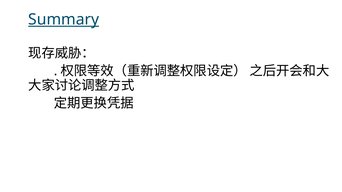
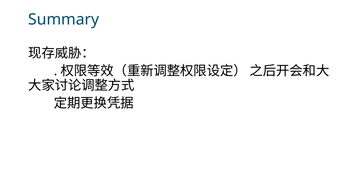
Summary underline: present -> none (64, 20)
